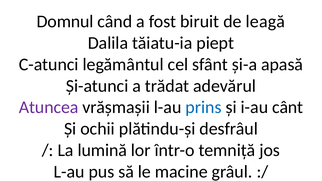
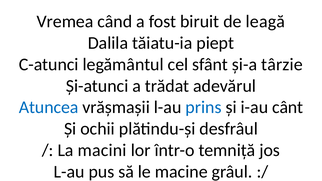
Domnul: Domnul -> Vremea (65, 22)
apasă: apasă -> târzie (282, 64)
Atuncea colour: purple -> blue (49, 107)
lumină: lumină -> macini (102, 150)
